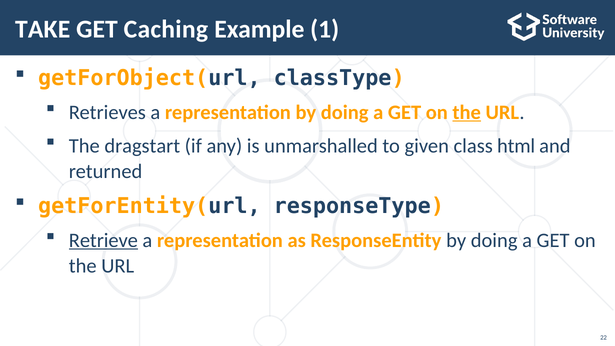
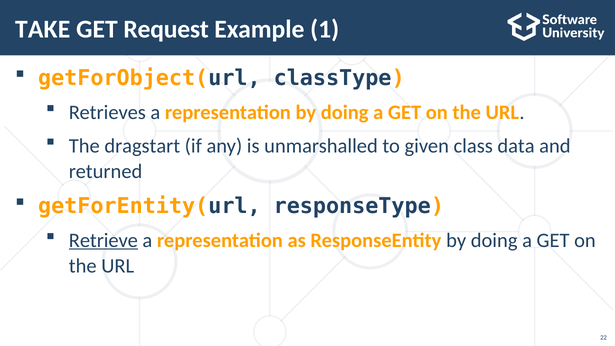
Caching: Caching -> Request (166, 29)
the underline: present -> none (467, 112)
html: html -> data (516, 146)
